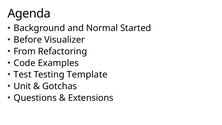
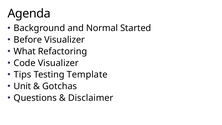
From: From -> What (25, 51)
Code Examples: Examples -> Visualizer (58, 63)
Test: Test -> Tips (23, 75)
Extensions: Extensions -> Disclaimer (91, 98)
